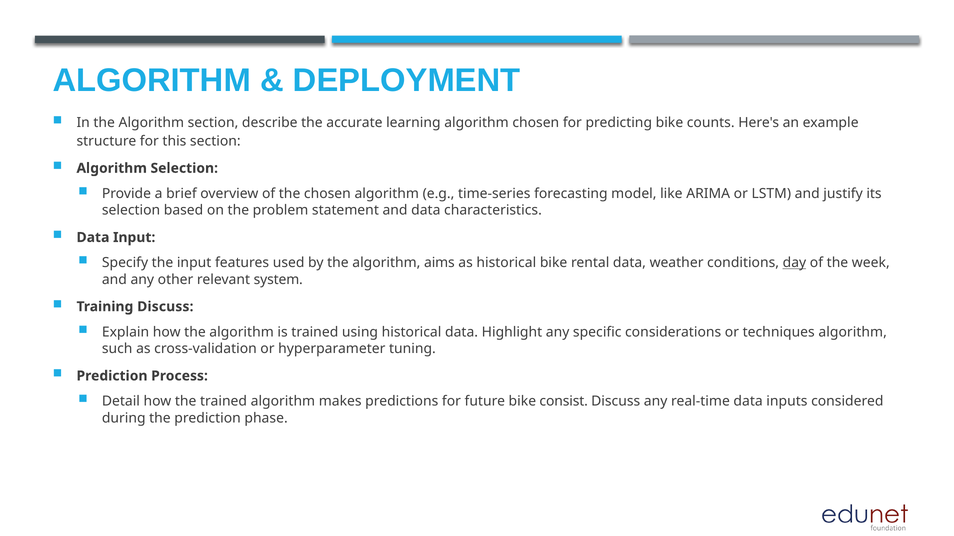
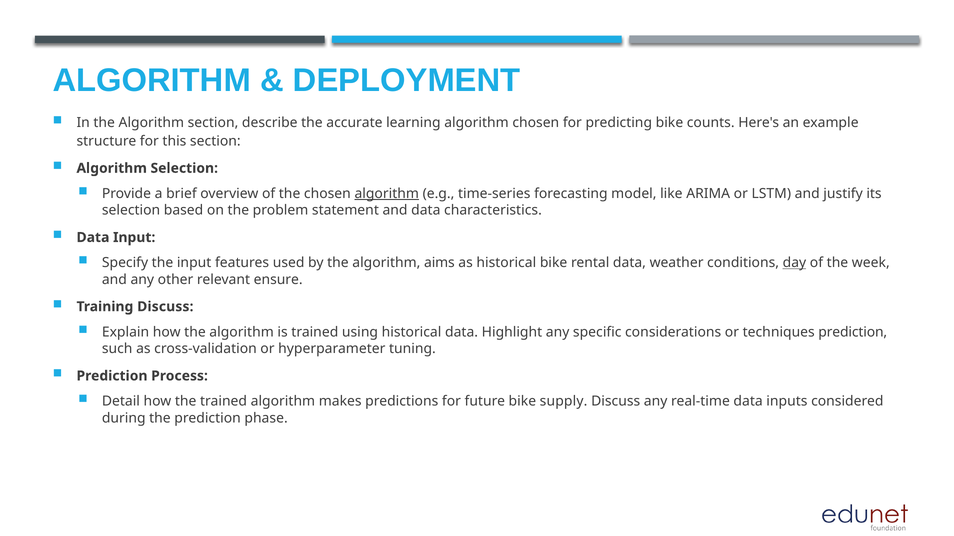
algorithm underline: none -> present (387, 194)
system: system -> ensure (278, 280)
techniques algorithm: algorithm -> prediction (853, 332)
consist: consist -> supply (564, 402)
